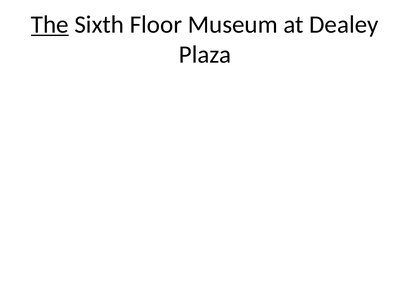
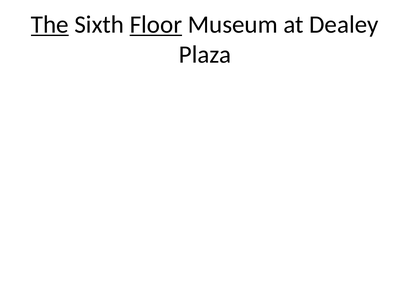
Floor underline: none -> present (156, 25)
